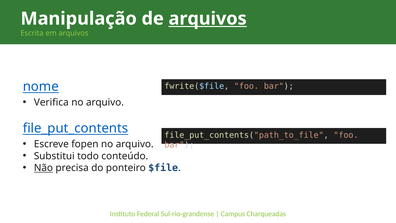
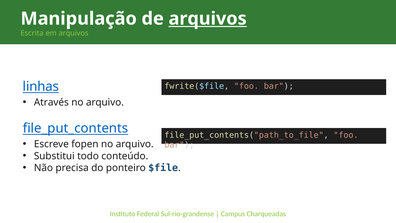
nome: nome -> linhas (41, 86)
Verifica: Verifica -> Através (51, 102)
Não underline: present -> none (43, 168)
